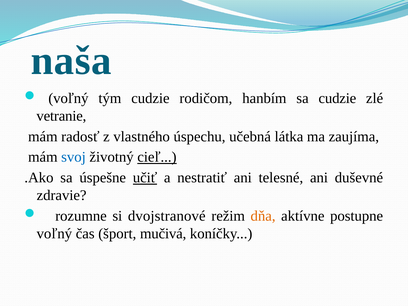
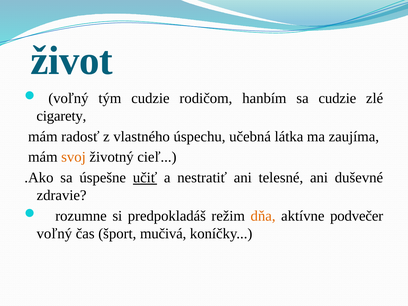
naša: naša -> život (72, 61)
vetranie: vetranie -> cigarety (61, 116)
svoj colour: blue -> orange (74, 157)
cieľ underline: present -> none (157, 157)
dvojstranové: dvojstranové -> predpokladáš (167, 216)
postupne: postupne -> podvečer (357, 216)
